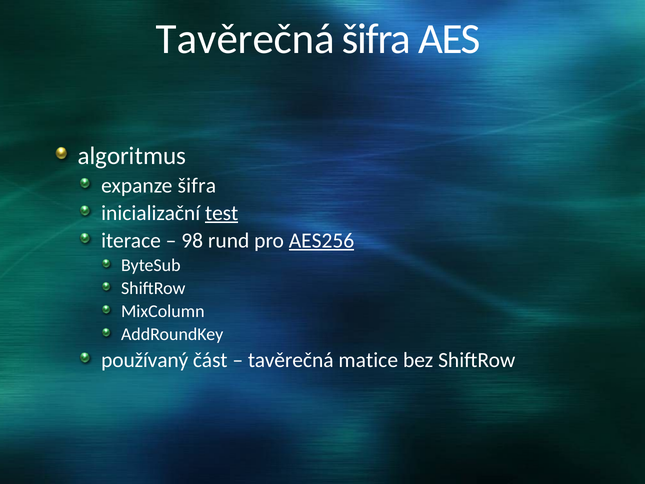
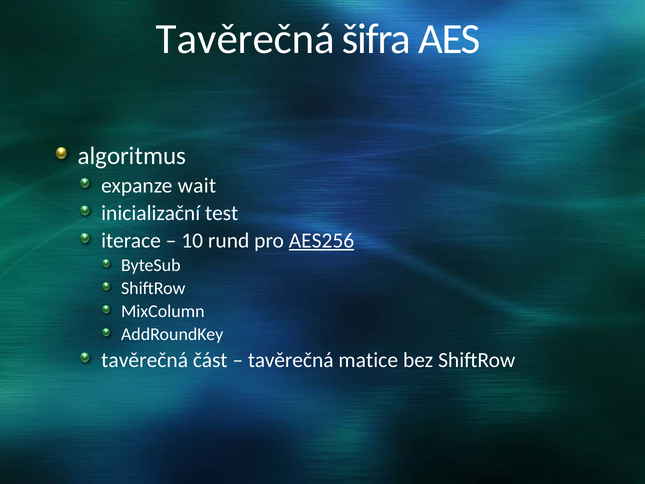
expanze šifra: šifra -> wait (197, 186)
test underline: present -> none (222, 213)
98: 98 -> 10 (192, 241)
používaný: používaný -> tavěrečná (145, 360)
